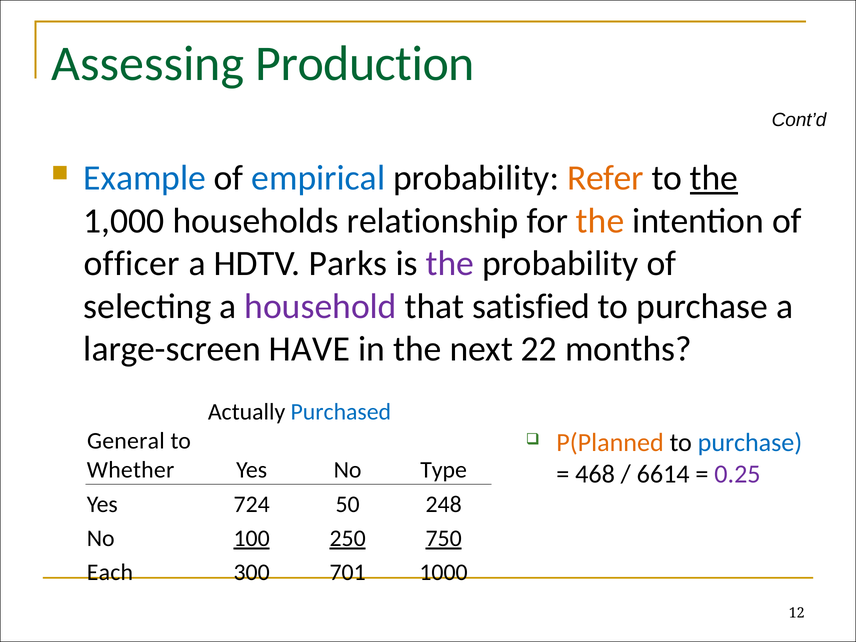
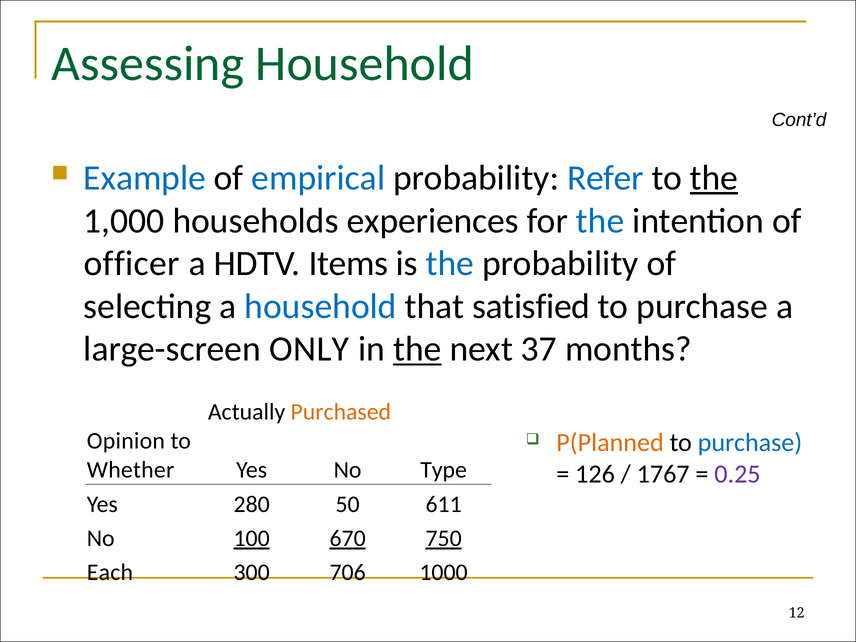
Assessing Production: Production -> Household (365, 64)
Refer colour: orange -> blue (605, 178)
relationship: relationship -> experiences (433, 221)
the colour: orange -> blue (600, 221)
Parks: Parks -> Items (348, 264)
the colour: purple -> blue (450, 264)
household colour: purple -> blue (321, 306)
HAVE: HAVE -> ONLY (309, 349)
the underline: none -> present (417, 349)
22: 22 -> 37 (539, 349)
Purchased colour: blue -> orange (341, 412)
General: General -> Opinion (126, 441)
468: 468 -> 126 (595, 474)
6614: 6614 -> 1767 (663, 474)
724: 724 -> 280 (252, 504)
248: 248 -> 611 (444, 504)
250: 250 -> 670 (348, 538)
701: 701 -> 706 (348, 572)
